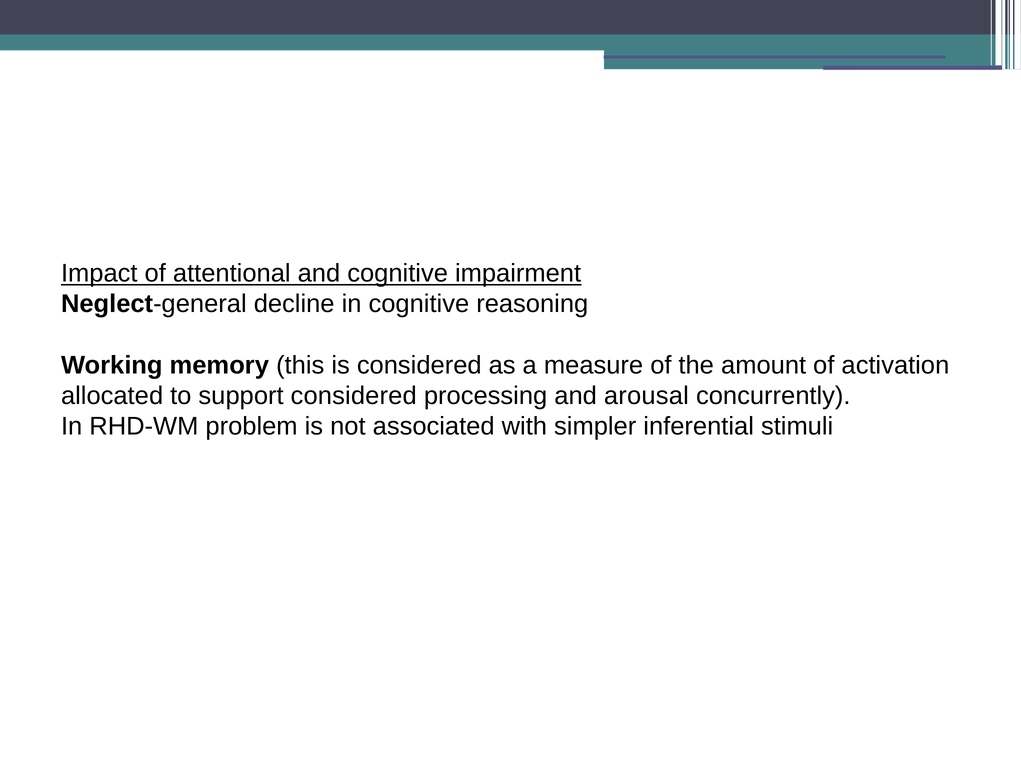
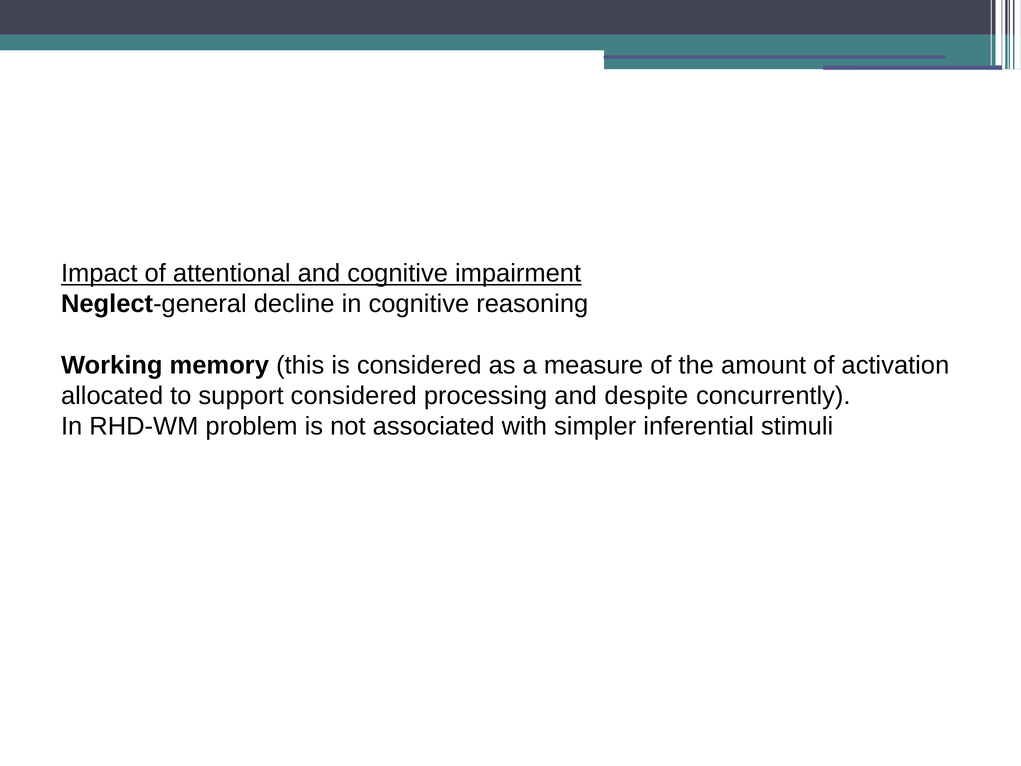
arousal: arousal -> despite (646, 396)
